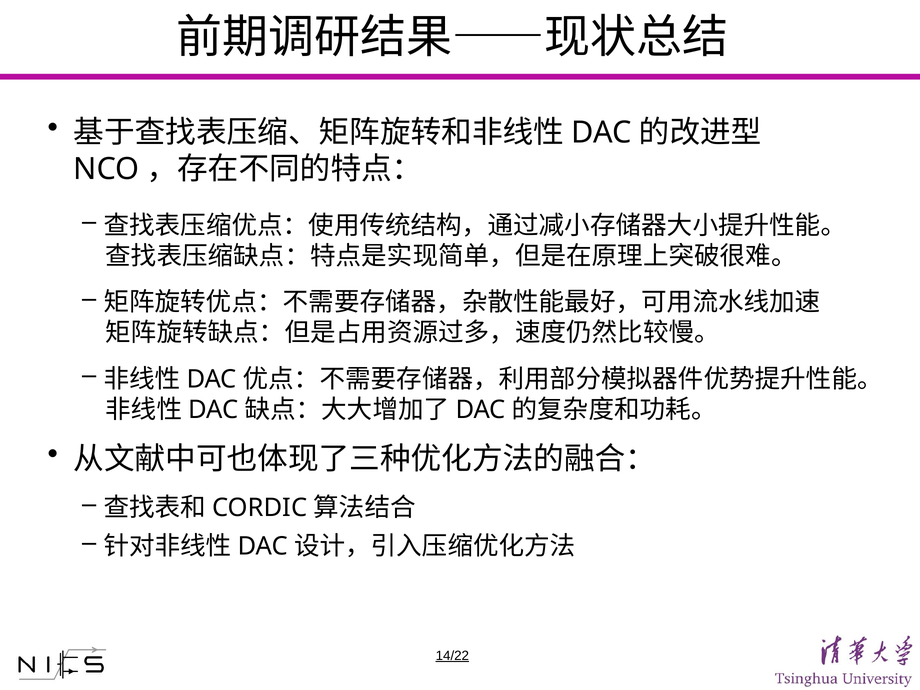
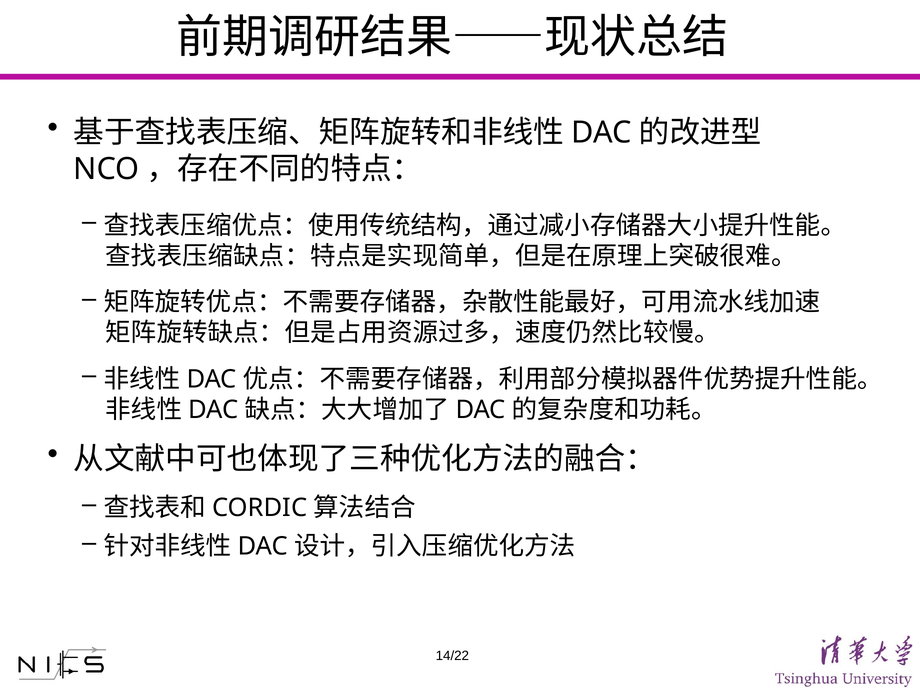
14/22 underline: present -> none (452, 656)
